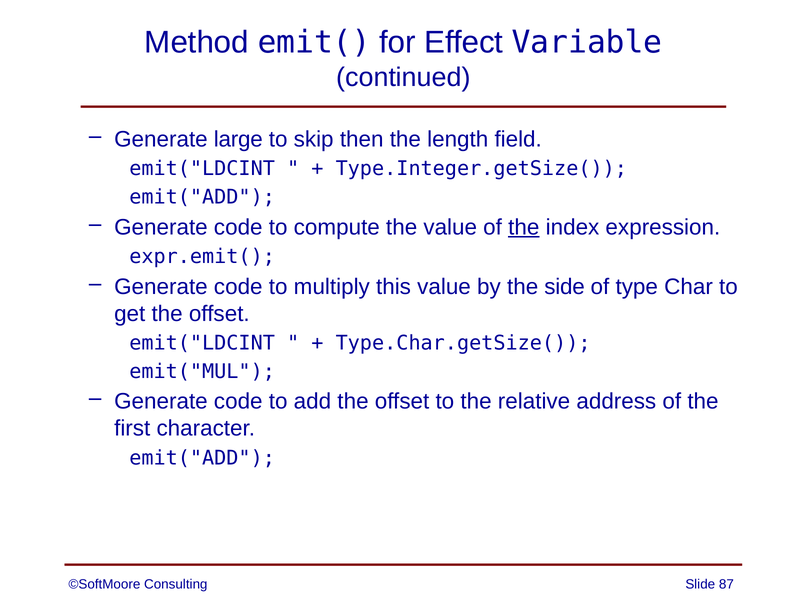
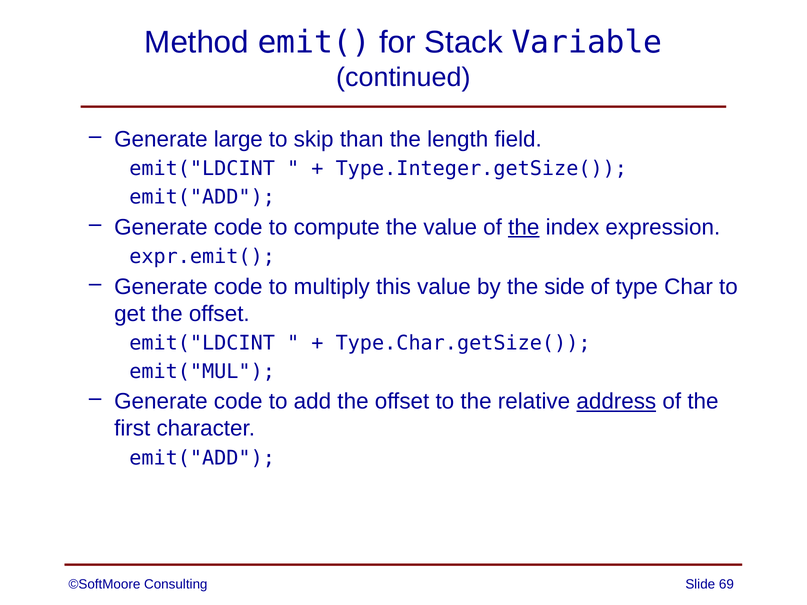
Effect: Effect -> Stack (464, 43)
then: then -> than (362, 139)
address underline: none -> present (616, 402)
87: 87 -> 69 (726, 585)
